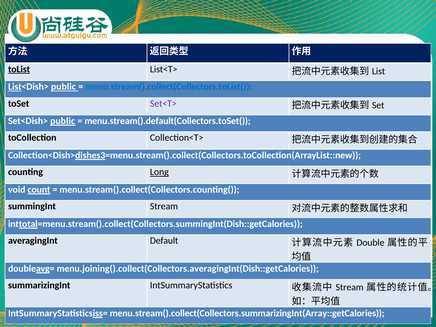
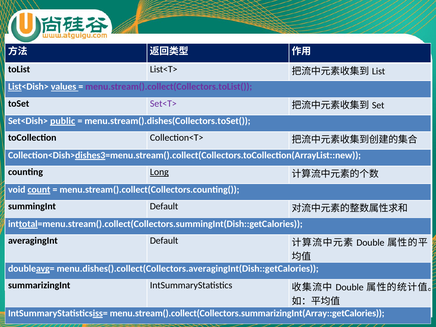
toList underline: present -> none (19, 69)
List<Dish> public: public -> values (64, 87)
menu.stream().collect(Collectors.toList( colour: blue -> purple (169, 87)
menu.stream().default(Collectors.toSet(: menu.stream().default(Collectors.toSet( -> menu.stream().dishes(Collectors.toSet( (167, 121)
summingInt Stream: Stream -> Default (164, 206)
menu.joining().collect(Collectors.averagingInt(Dish::getCalories: menu.joining().collect(Collectors.averagingInt(Dish::getCalories -> menu.dishes().collect(Collectors.averagingInt(Dish::getCalories (188, 269)
Stream: Stream -> Double (350, 287)
